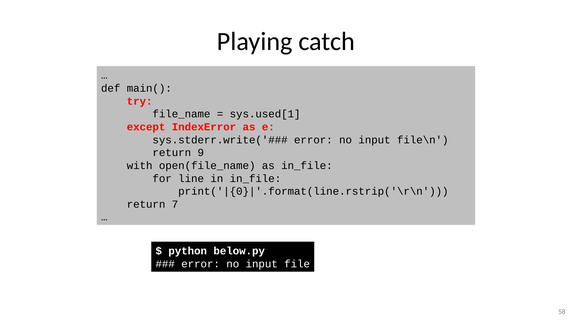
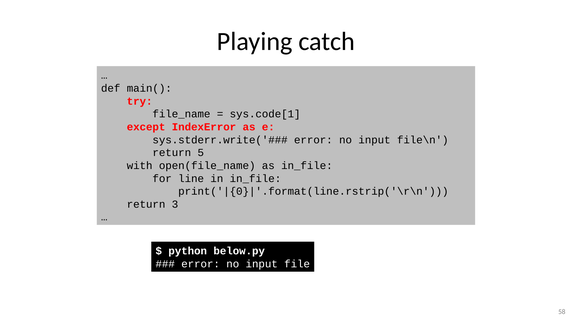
sys.used[1: sys.used[1 -> sys.code[1 (265, 114)
9: 9 -> 5 (201, 153)
7: 7 -> 3 (175, 204)
